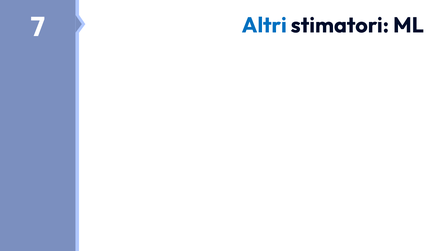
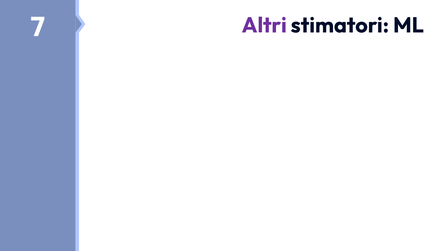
Altri colour: blue -> purple (264, 25)
